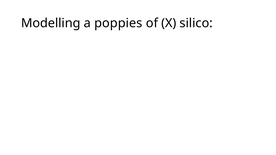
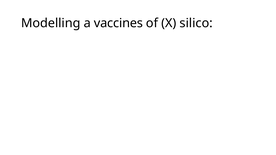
poppies: poppies -> vaccines (118, 23)
